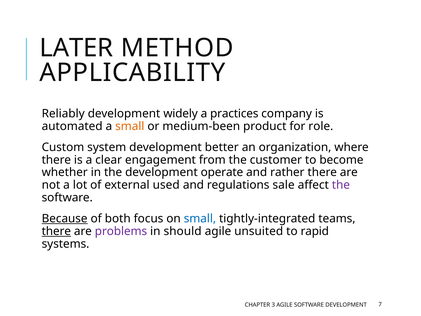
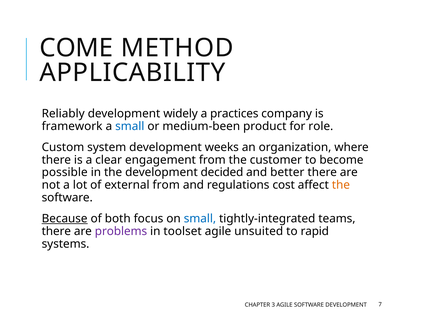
LATER: LATER -> COME (76, 48)
automated: automated -> framework (72, 126)
small colour: orange -> blue (130, 126)
better: better -> weeks (222, 147)
whether: whether -> possible (65, 172)
operate: operate -> decided (222, 172)
rather: rather -> better (287, 172)
external used: used -> from (166, 185)
sale: sale -> cost (284, 185)
the colour: purple -> orange (341, 185)
there underline: present -> none (56, 231)
should: should -> toolset (183, 231)
